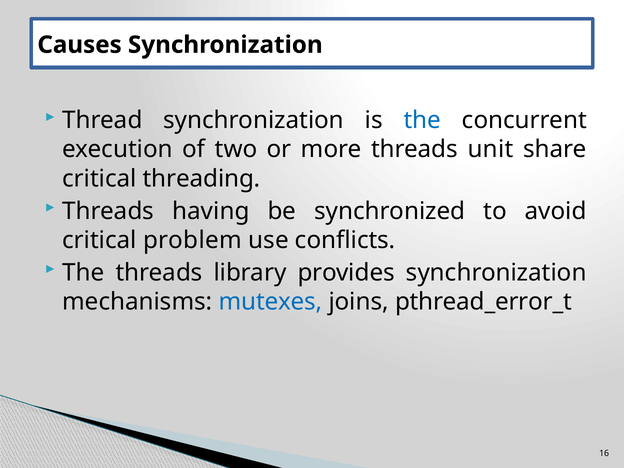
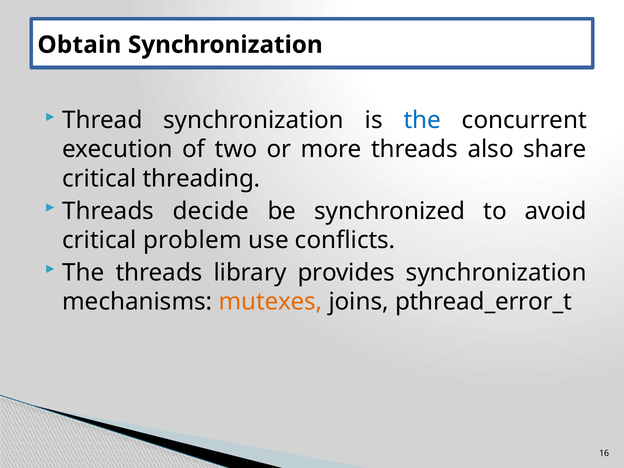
Causes: Causes -> Obtain (79, 45)
unit: unit -> also (491, 149)
having: having -> decide (211, 211)
mutexes colour: blue -> orange (271, 302)
